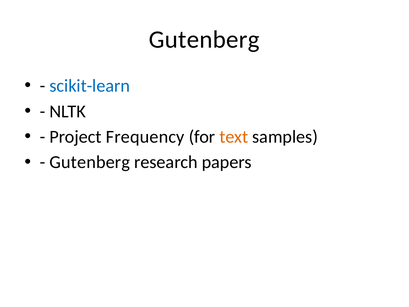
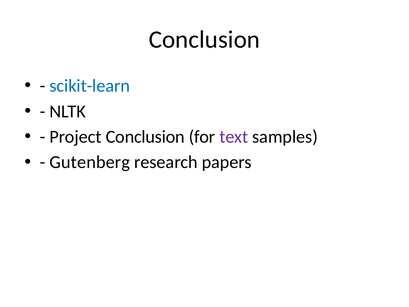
Gutenberg: Gutenberg -> Conclusion (204, 40)
Project Frequency: Frequency -> Conclusion (145, 137)
text colour: orange -> purple (234, 137)
